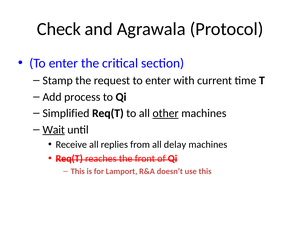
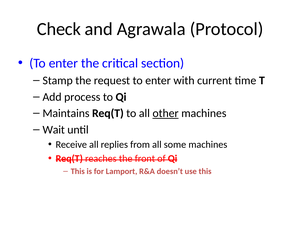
Simplified: Simplified -> Maintains (66, 113)
Wait underline: present -> none (54, 130)
delay: delay -> some (175, 144)
